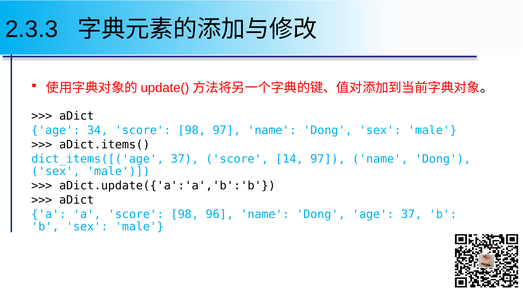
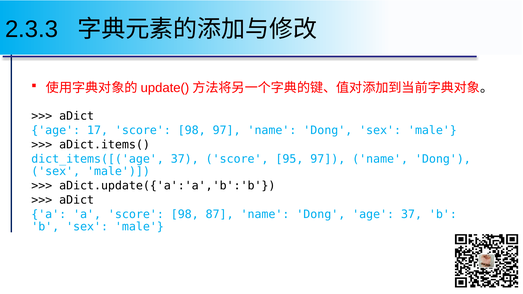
34: 34 -> 17 (98, 130)
14: 14 -> 95 (289, 159)
96: 96 -> 87 (220, 214)
